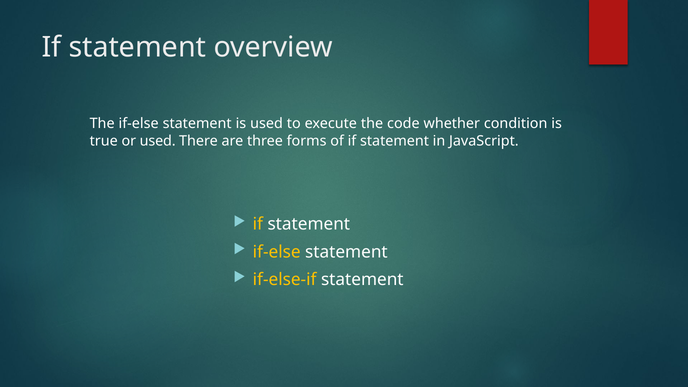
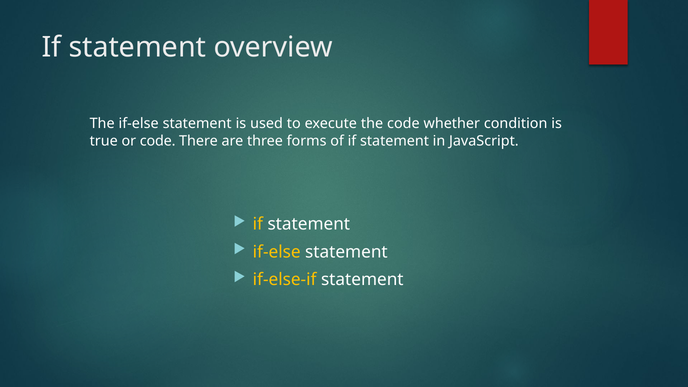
or used: used -> code (158, 141)
